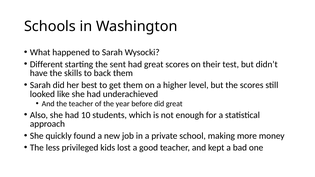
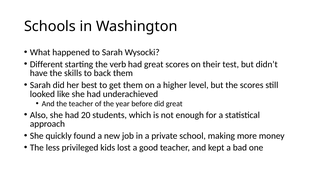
sent: sent -> verb (118, 64)
10: 10 -> 20 (86, 115)
